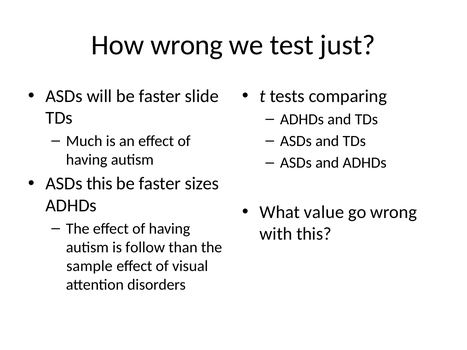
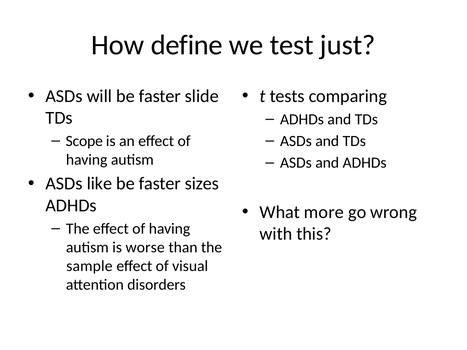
How wrong: wrong -> define (187, 45)
Much: Much -> Scope (84, 141)
ASDs this: this -> like (99, 184)
value: value -> more (324, 212)
follow: follow -> worse (145, 247)
